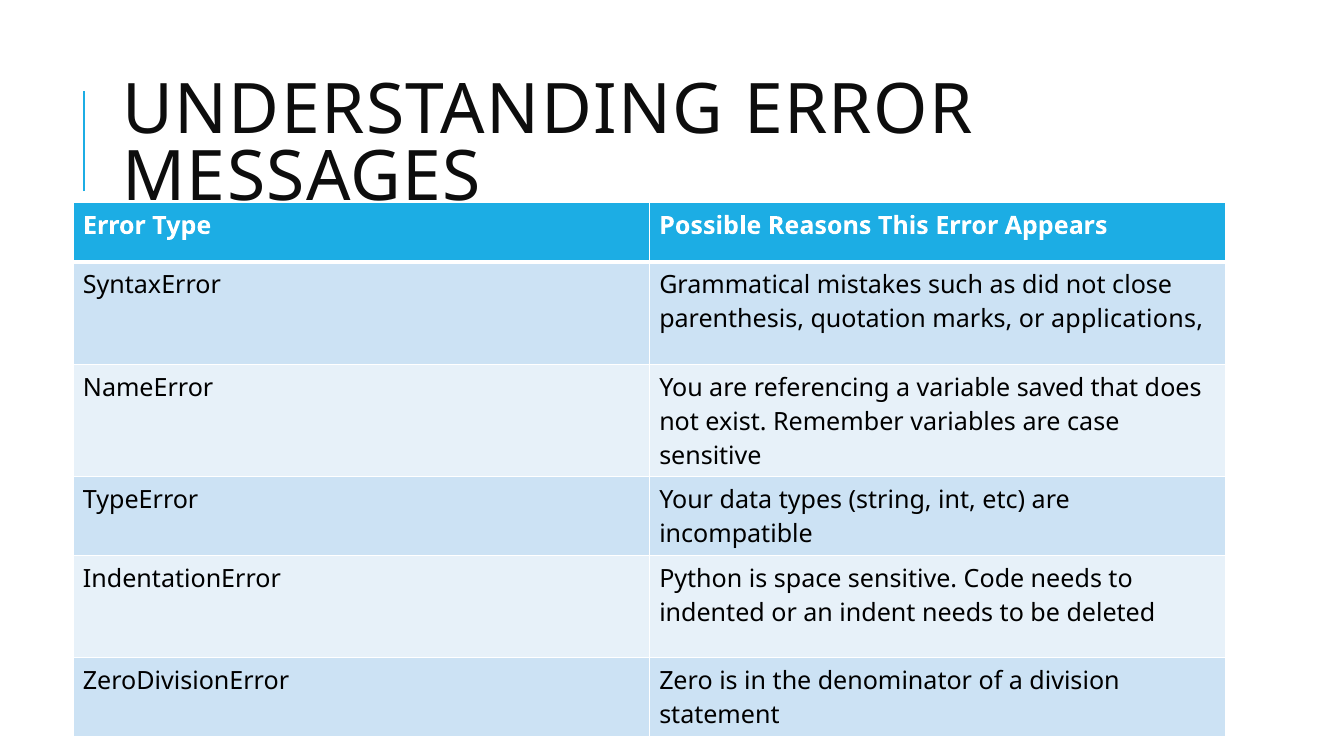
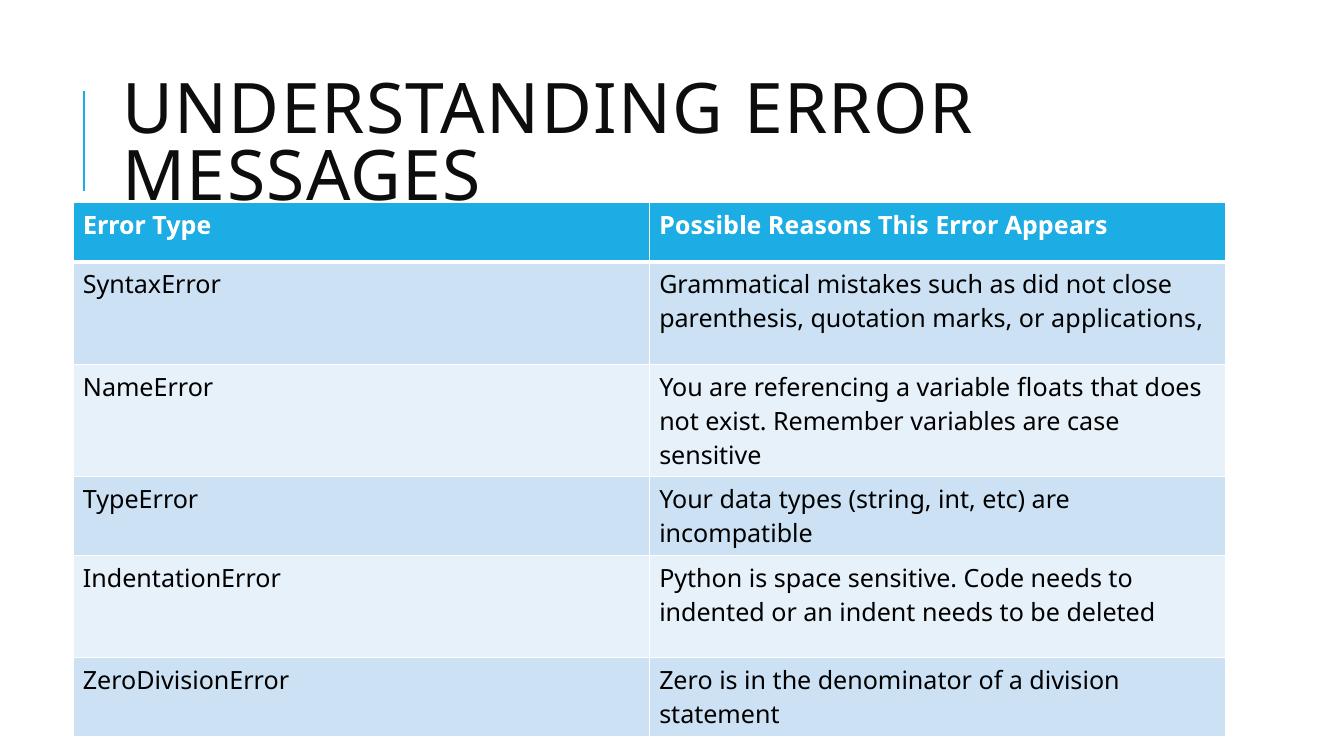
saved: saved -> floats (1050, 388)
